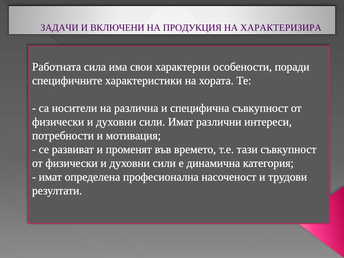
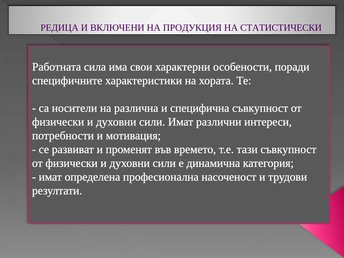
ЗАДАЧИ: ЗАДАЧИ -> РЕДИЦА (60, 28)
ХАРАКТЕРИЗИРА: ХАРАКТЕРИЗИРА -> СТАТИСТИЧЕСКИ (281, 28)
